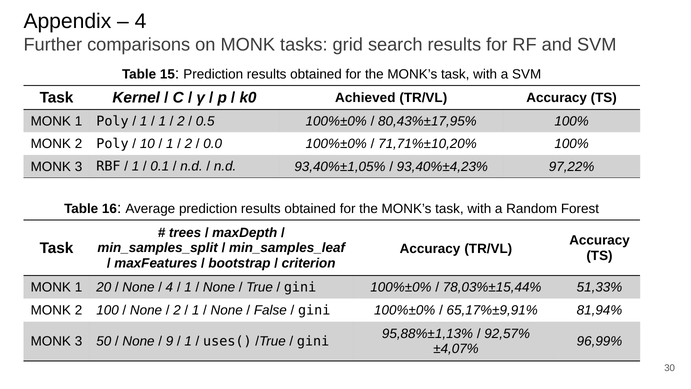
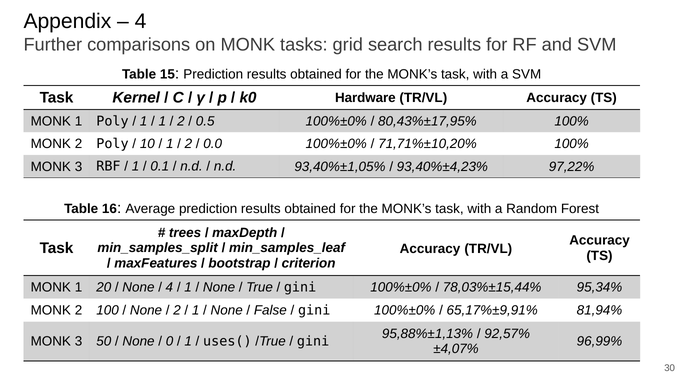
Achieved: Achieved -> Hardware (365, 98)
51,33%: 51,33% -> 95,34% (600, 287)
9: 9 -> 0 (170, 341)
